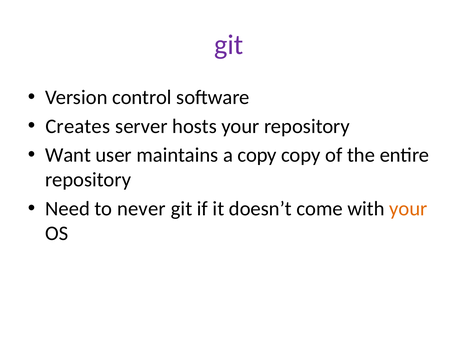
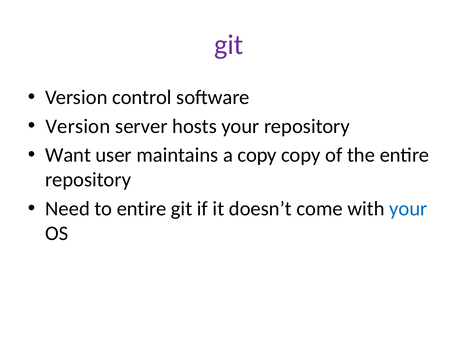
Creates: Creates -> Version (78, 126)
to never: never -> entire (142, 209)
your colour: orange -> blue (408, 209)
